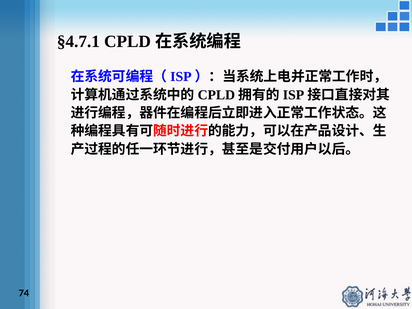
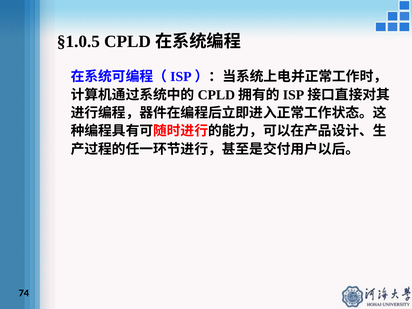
§4.7.1: §4.7.1 -> §1.0.5 (78, 41)
